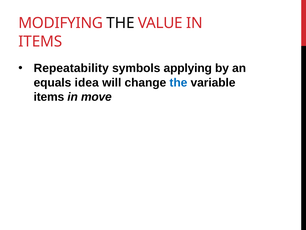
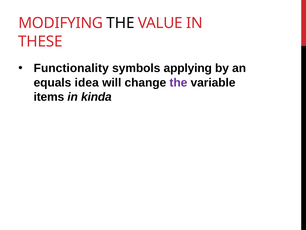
ITEMS: ITEMS -> THESE (40, 41)
Repeatability: Repeatability -> Functionality (71, 68)
the colour: blue -> purple (178, 82)
move: move -> kinda (96, 97)
